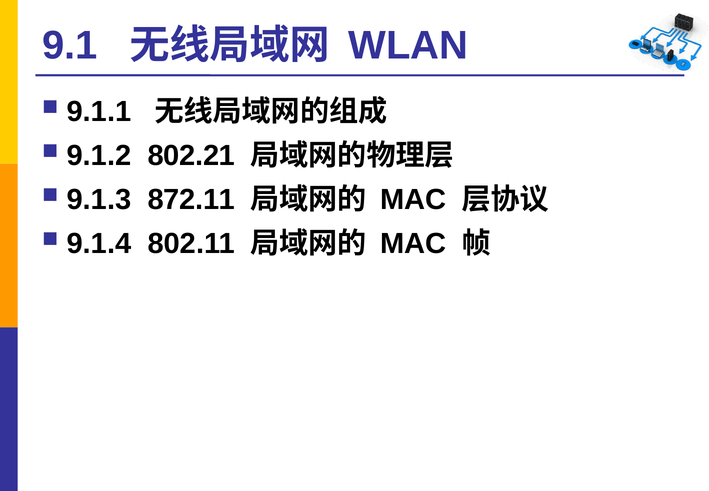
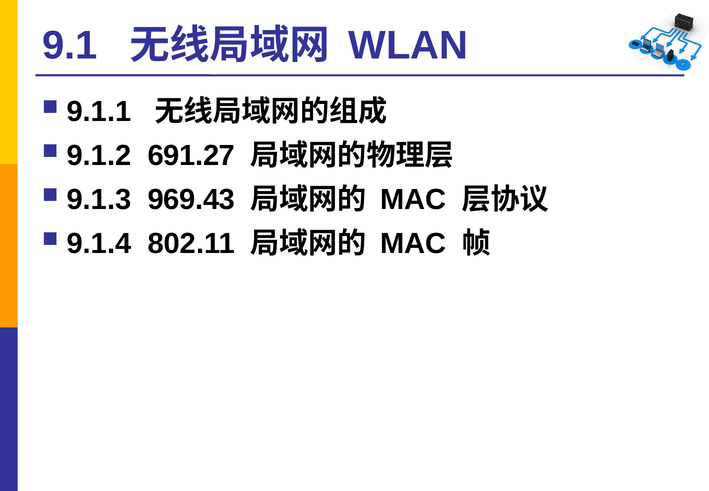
802.21: 802.21 -> 691.27 (191, 156)
872.11: 872.11 -> 969.43 (191, 199)
